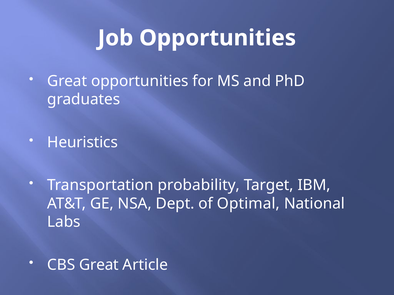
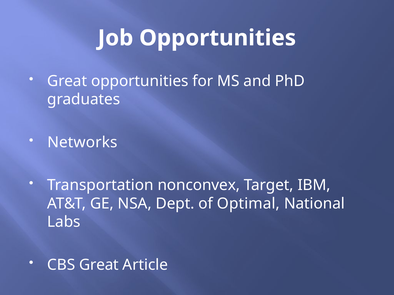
Heuristics: Heuristics -> Networks (82, 142)
probability: probability -> nonconvex (199, 185)
